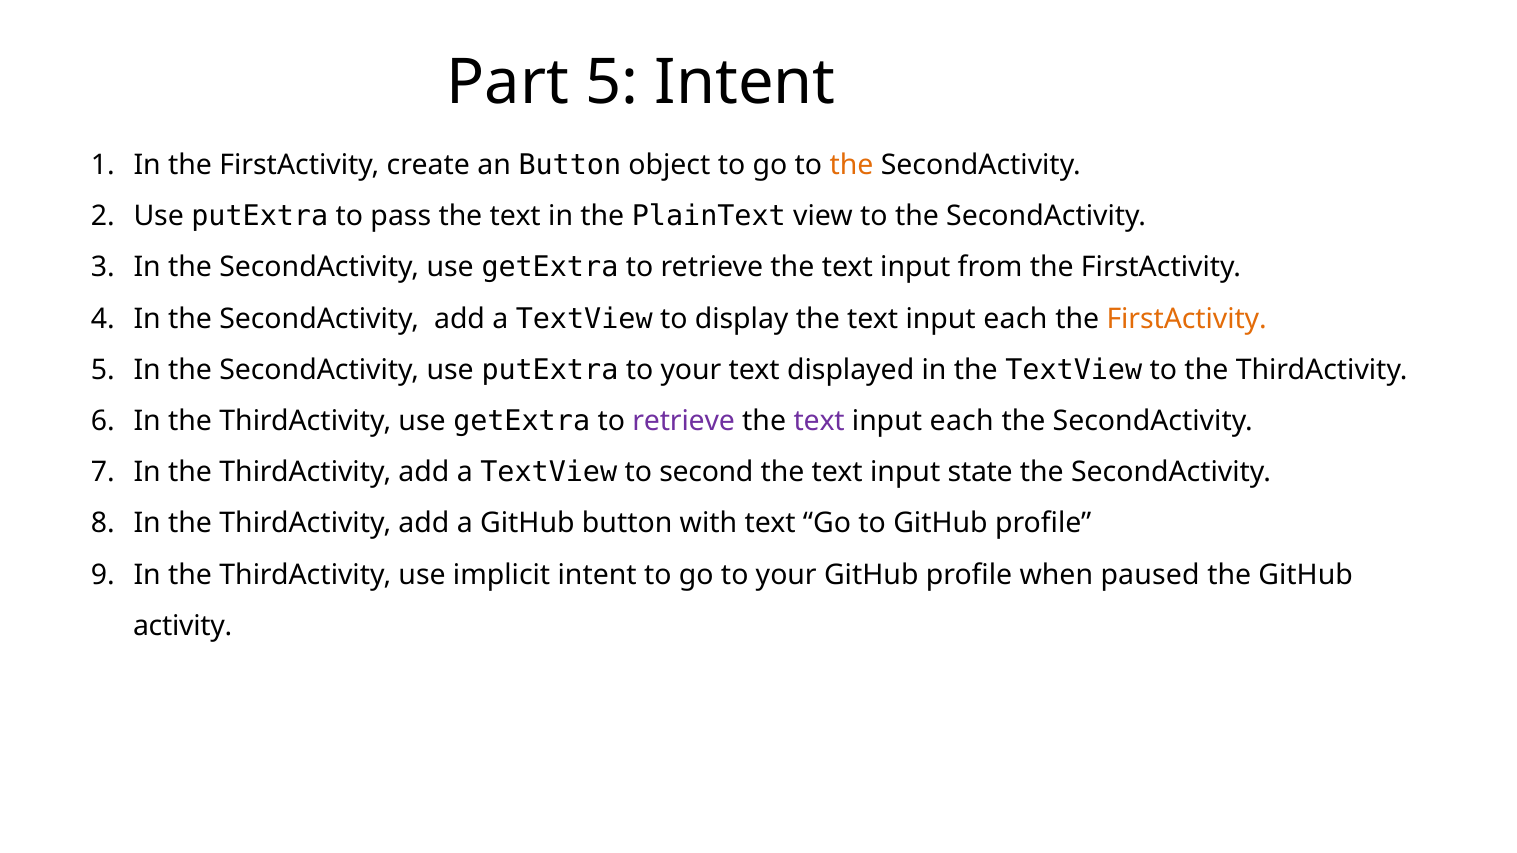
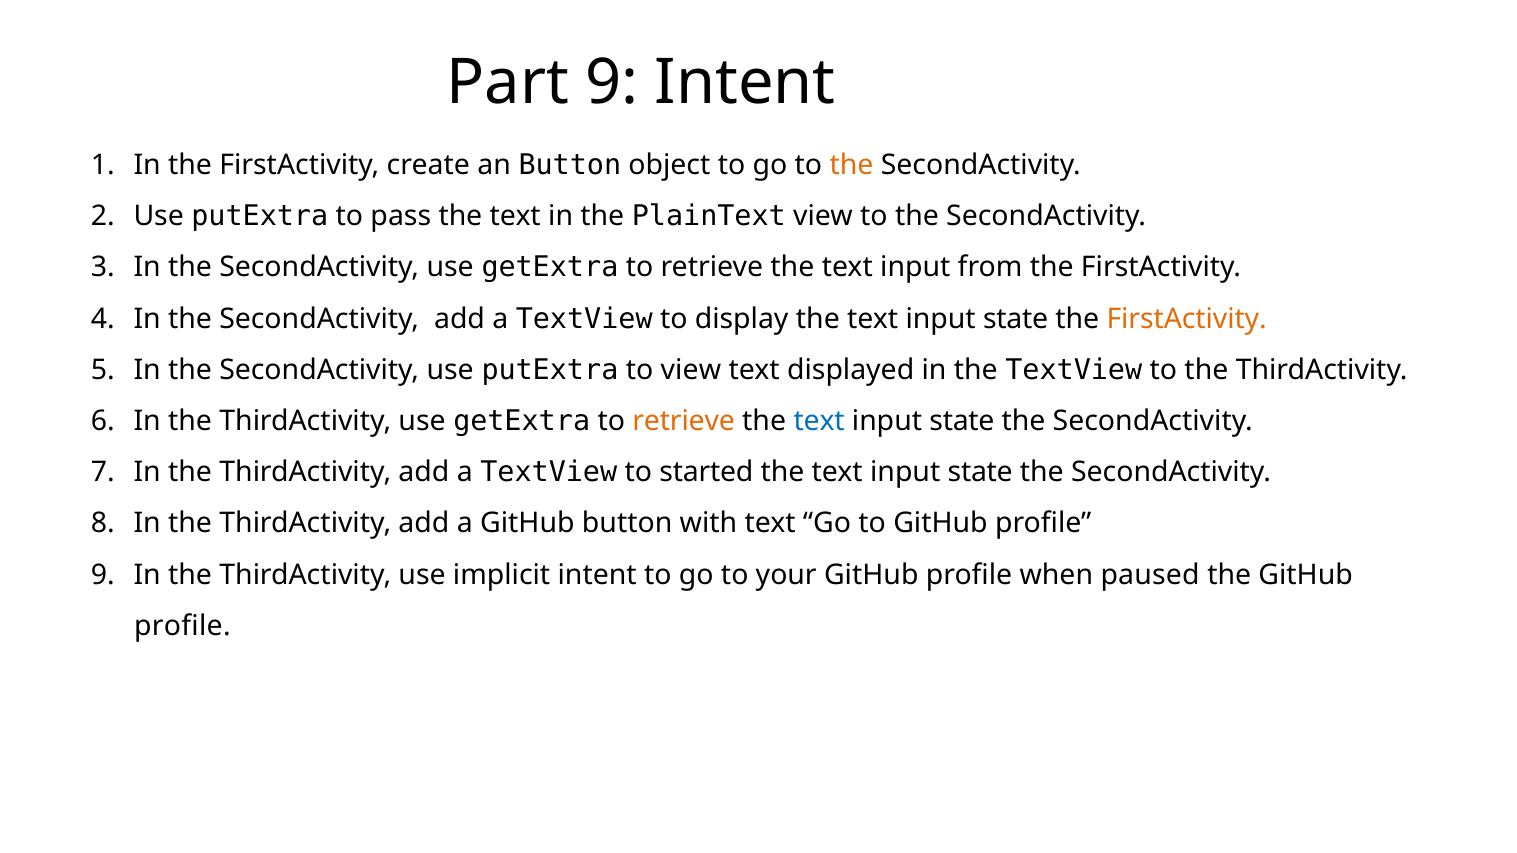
Part 5: 5 -> 9 (612, 82)
each: each -> state (1016, 319)
putExtra to your: your -> view (691, 370)
retrieve colour: purple -> orange (684, 421)
text colour: purple -> blue (819, 421)
each: each -> state (962, 421)
second: second -> started (706, 472)
activity: activity -> profile (182, 626)
